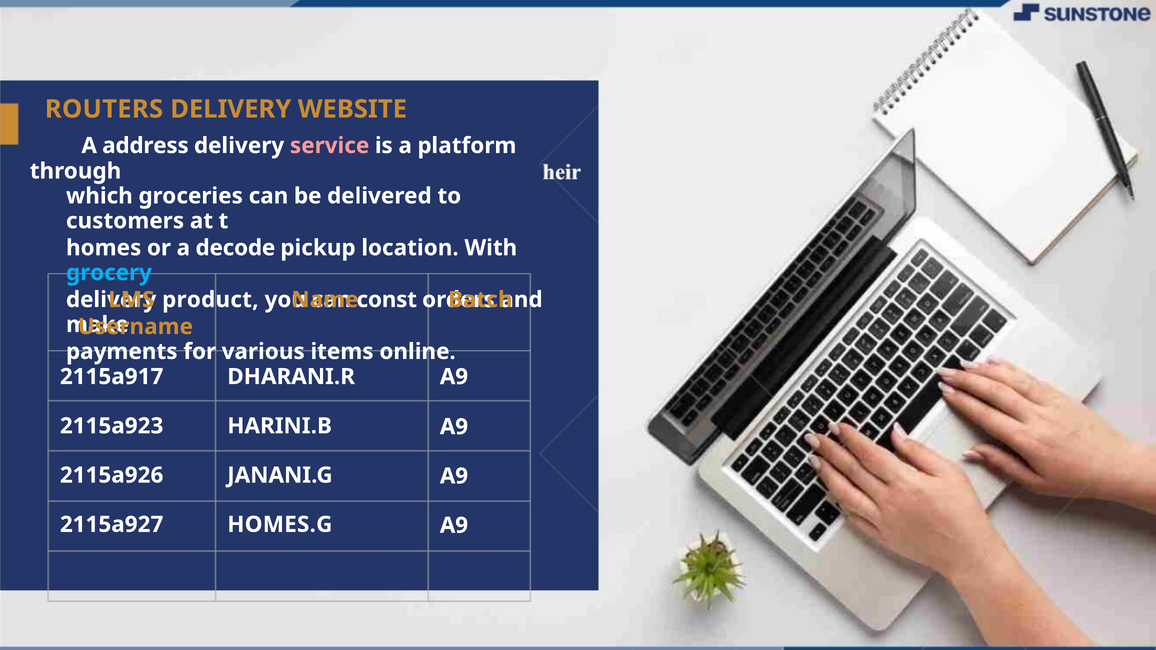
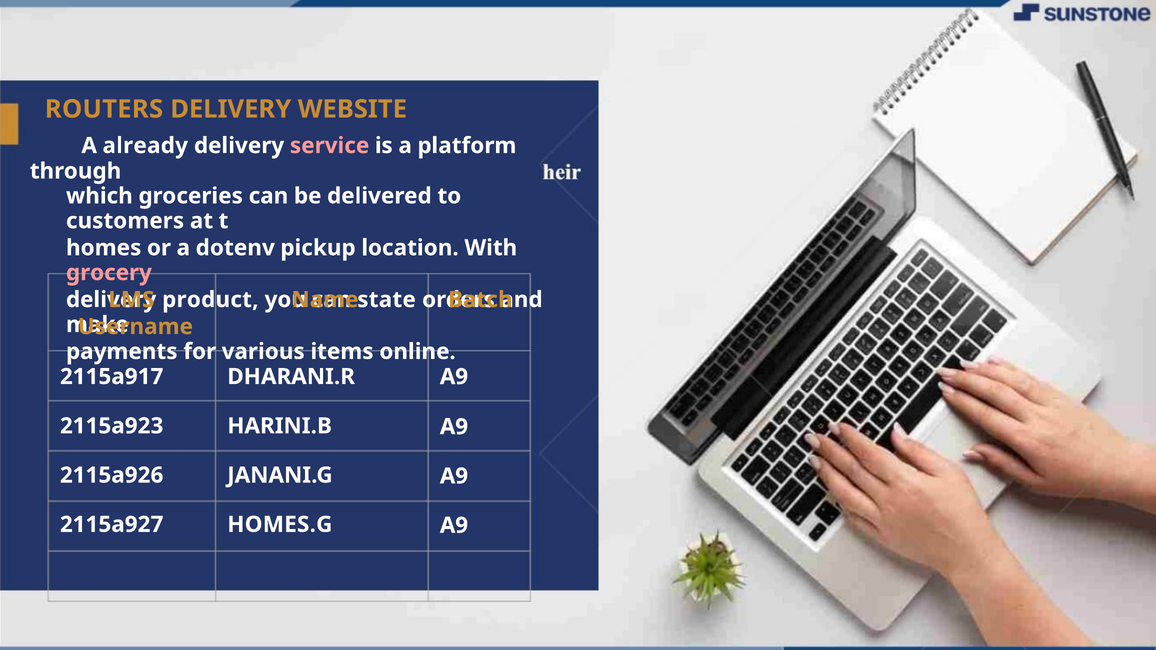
address: address -> already (145, 146)
decode: decode -> dotenv (235, 248)
grocery colour: light blue -> pink (109, 273)
const: const -> state (387, 300)
